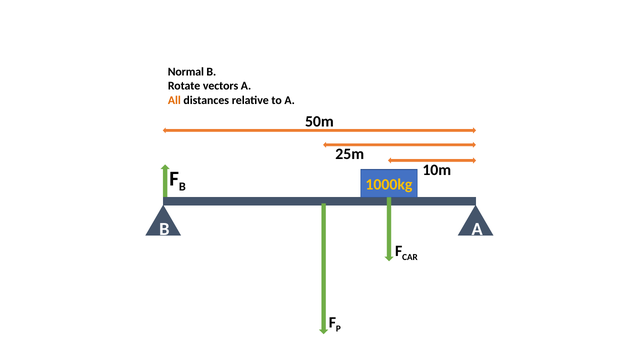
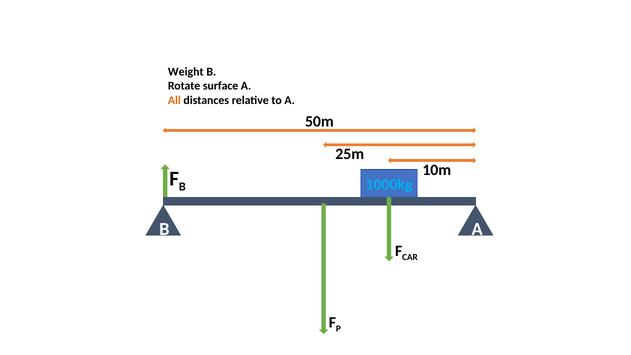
Normal: Normal -> Weight (186, 72)
vectors: vectors -> surface (221, 86)
1000kg colour: yellow -> light blue (389, 184)
